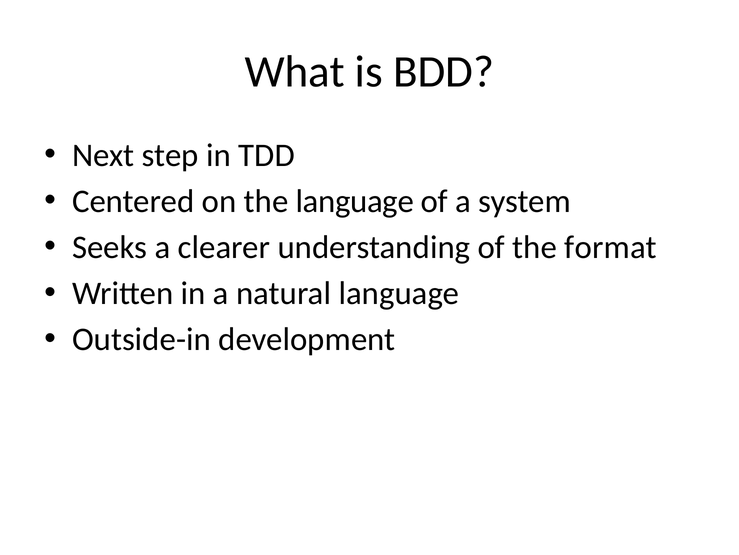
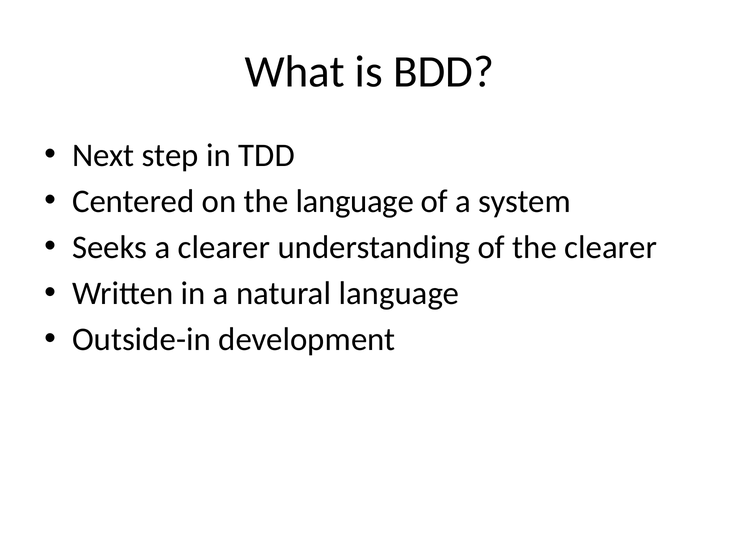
the format: format -> clearer (611, 247)
